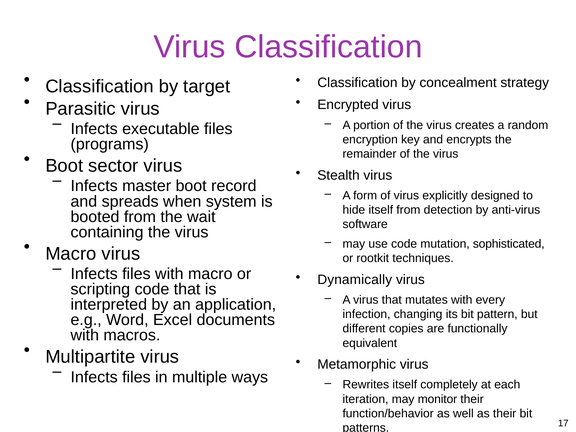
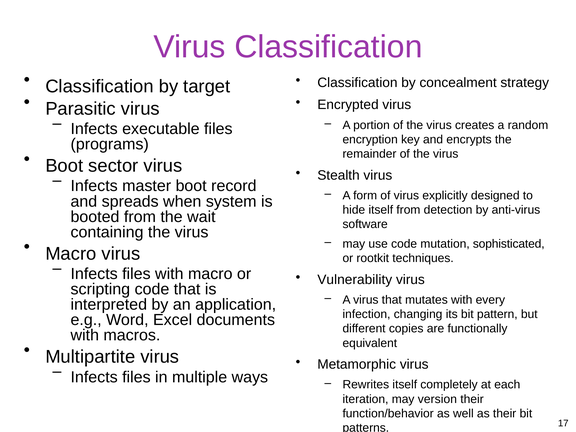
Dynamically: Dynamically -> Vulnerability (355, 280)
monitor: monitor -> version (437, 399)
